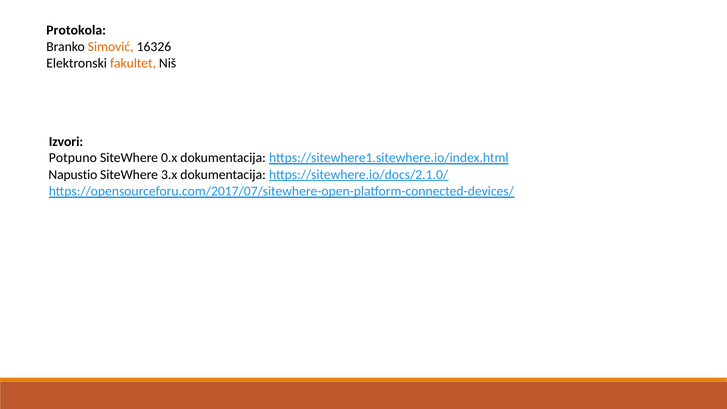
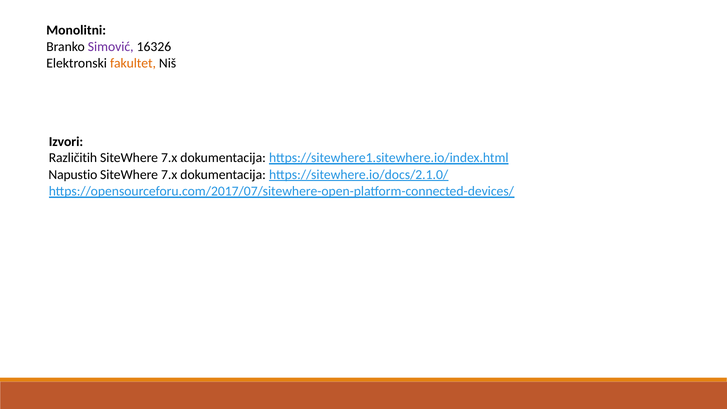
Protokola: Protokola -> Monolitni (76, 30)
Simović colour: orange -> purple (111, 47)
Potpuno: Potpuno -> Različitih (73, 158)
0.x: 0.x -> 7.x (169, 158)
3.x: 3.x -> 7.x (169, 174)
